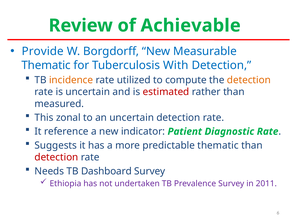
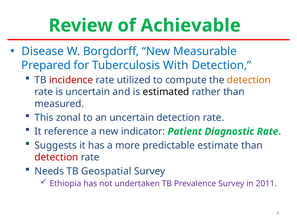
Provide: Provide -> Disease (43, 51)
Thematic: Thematic -> Prepared (46, 65)
incidence colour: orange -> red (71, 80)
estimated colour: red -> black (166, 92)
predictable thematic: thematic -> estimate (218, 145)
Dashboard: Dashboard -> Geospatial (106, 171)
